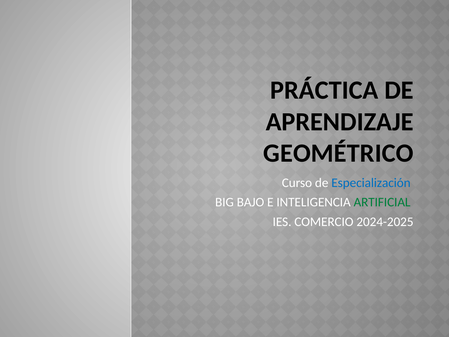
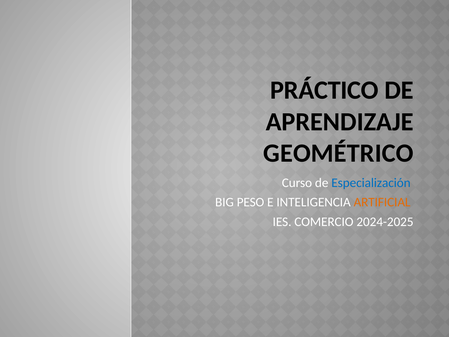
PRÁCTICA: PRÁCTICA -> PRÁCTICO (324, 90)
BAJO: BAJO -> PESO (251, 202)
ARTIFICIAL colour: green -> orange (382, 202)
